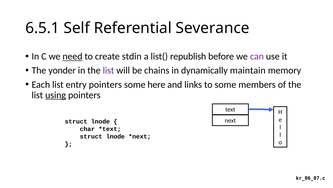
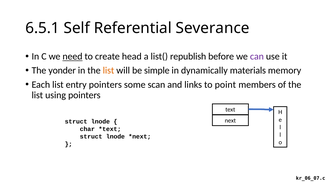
stdin: stdin -> head (132, 56)
list colour: purple -> orange (108, 70)
chains: chains -> simple (157, 70)
maintain: maintain -> materials (248, 70)
here: here -> scan (156, 84)
to some: some -> point (225, 84)
using underline: present -> none (56, 95)
